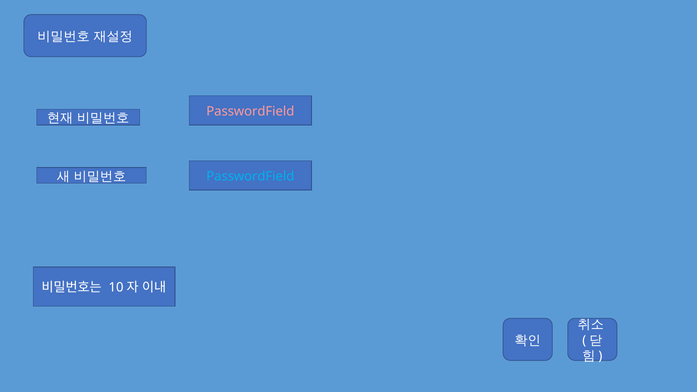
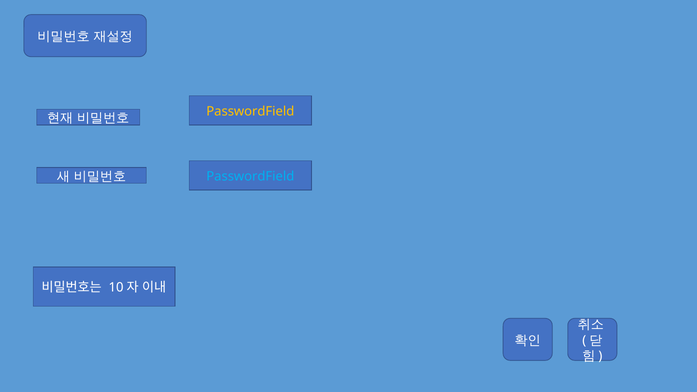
PasswordField colour: pink -> yellow (250, 111)
